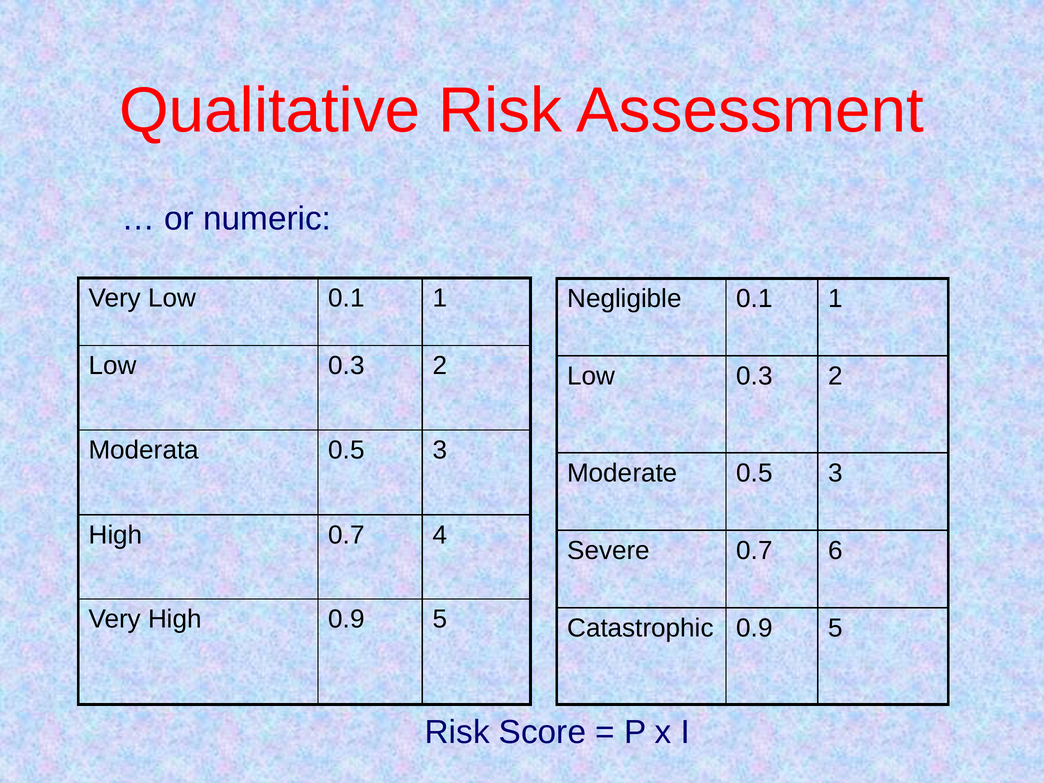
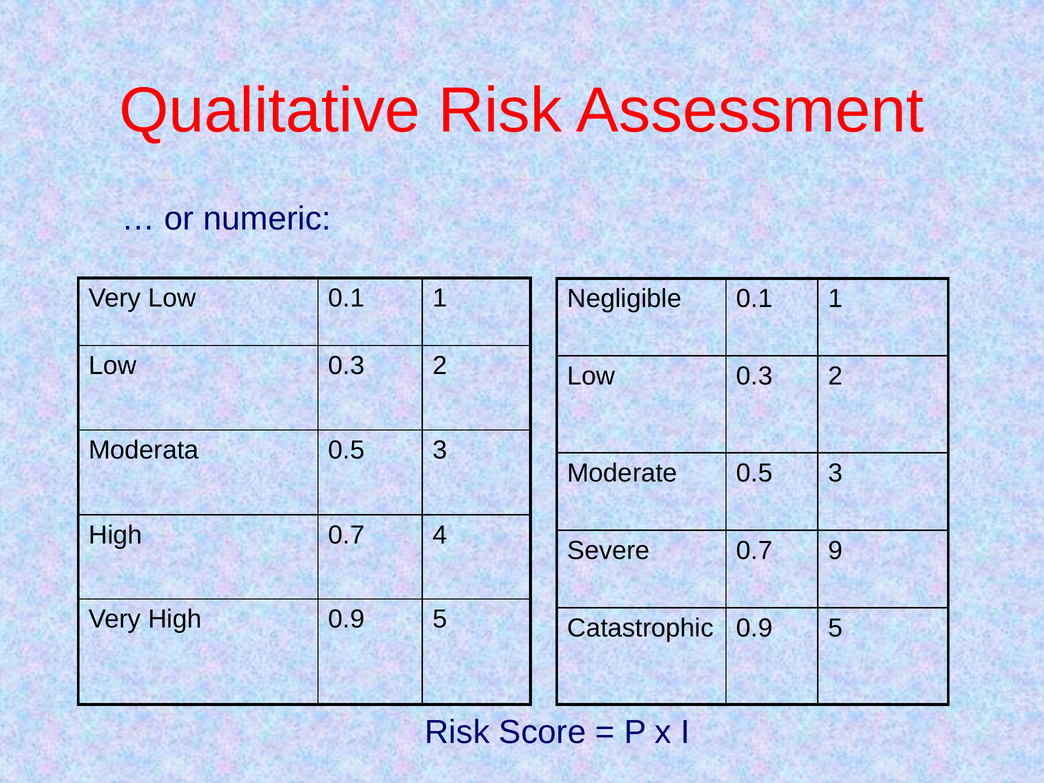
6: 6 -> 9 (835, 550)
